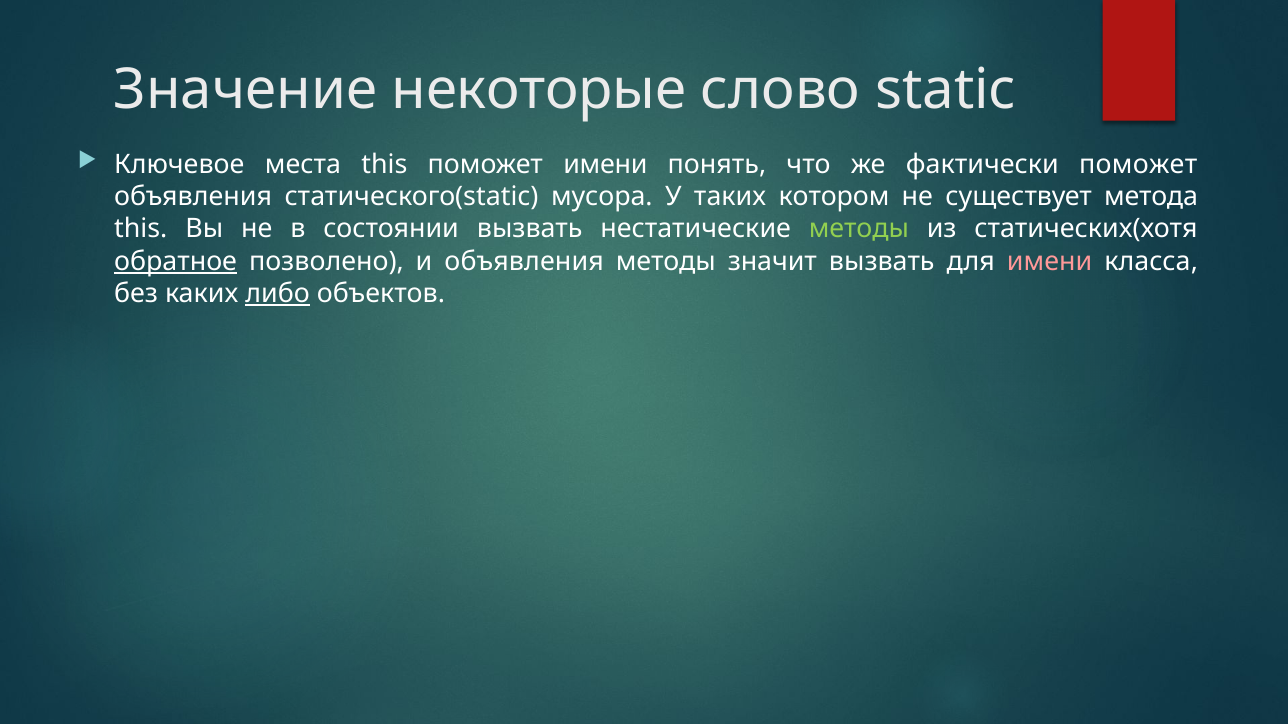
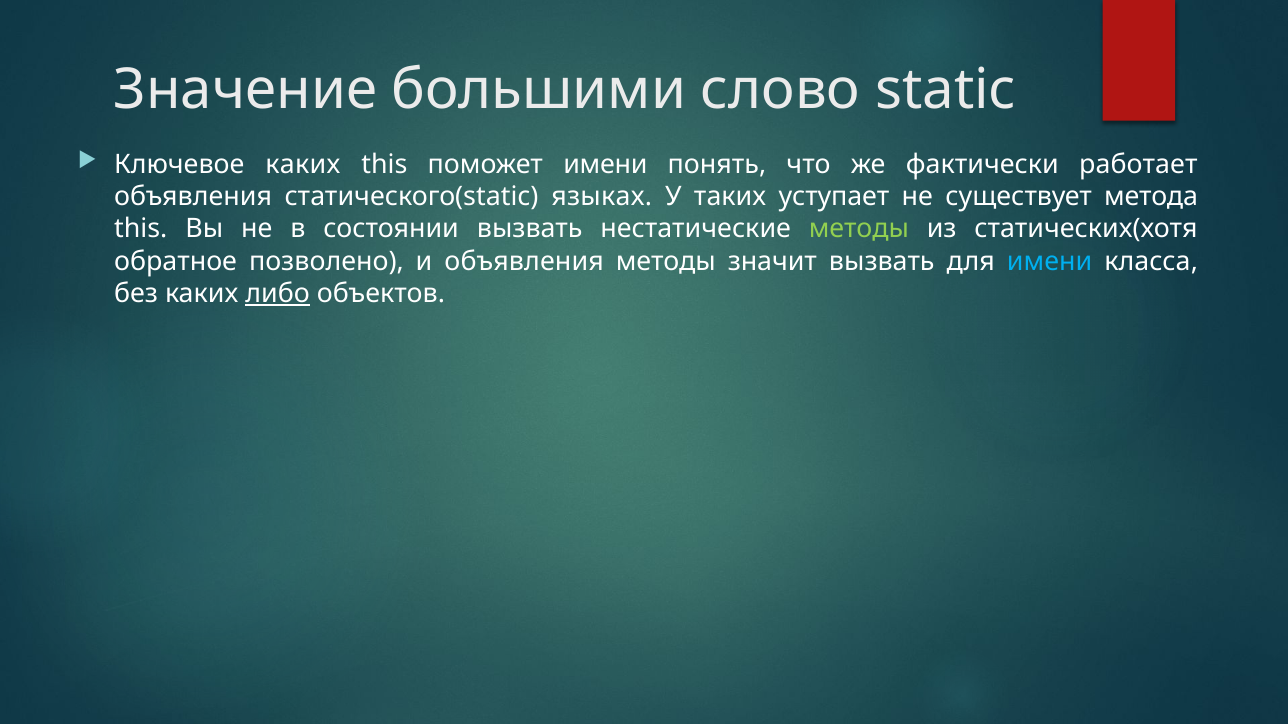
некоторые: некоторые -> большими (539, 90)
Ключевое места: места -> каких (303, 165)
фактически поможет: поможет -> работает (1138, 165)
мусора: мусора -> языках (602, 197)
котором: котором -> уступает (834, 197)
обратное underline: present -> none (176, 261)
имени colour: pink -> light blue (1050, 261)
